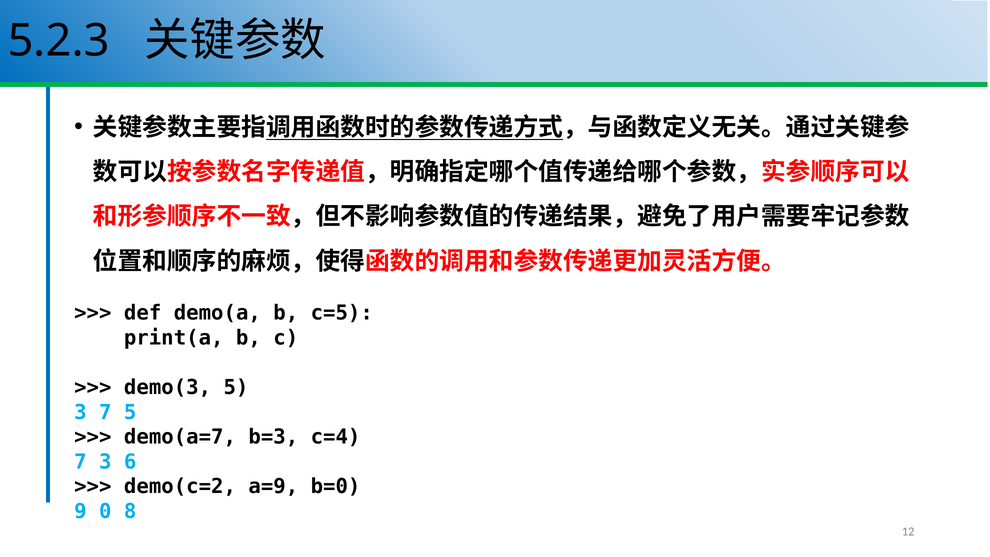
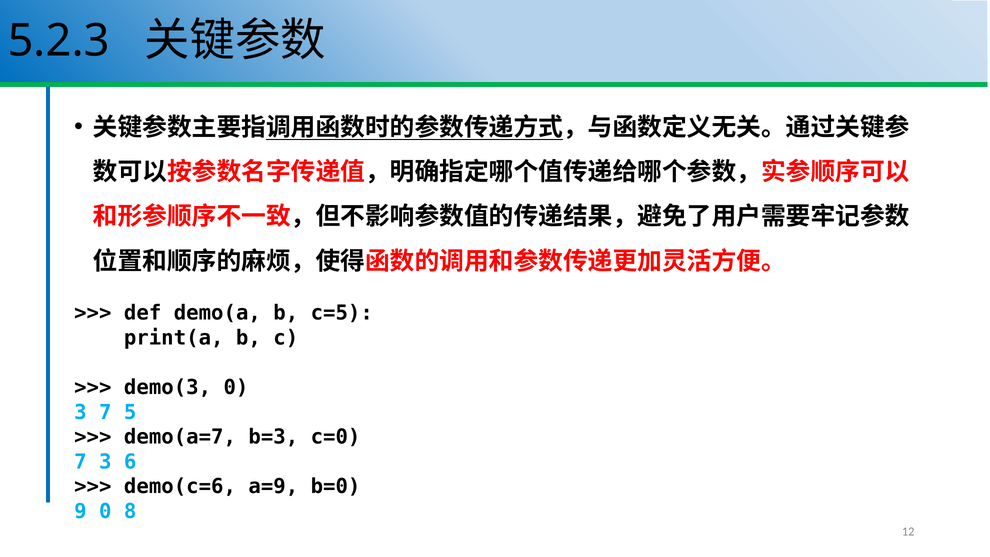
demo(3 5: 5 -> 0 (236, 387)
c=4: c=4 -> c=0 (336, 437)
demo(c=2: demo(c=2 -> demo(c=6 (180, 487)
